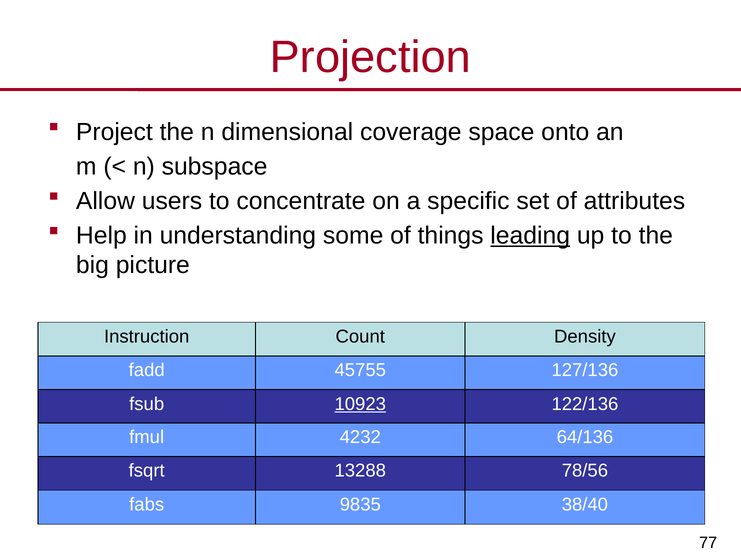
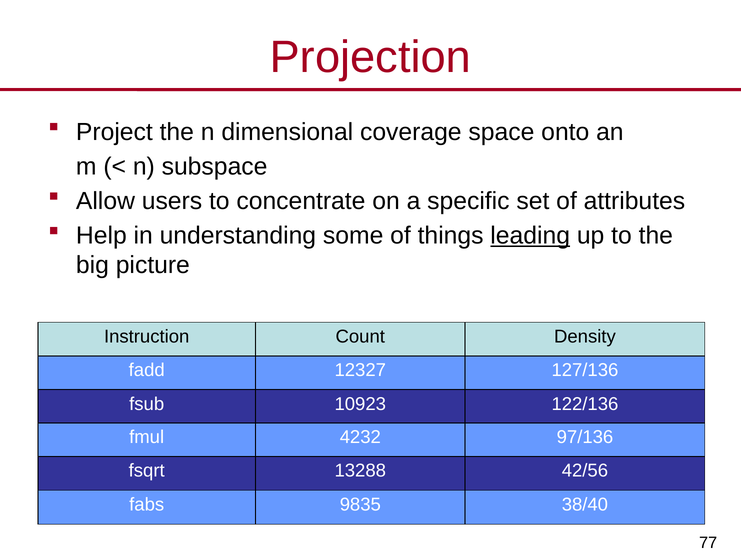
45755: 45755 -> 12327 (360, 370)
10923 underline: present -> none (360, 404)
64/136: 64/136 -> 97/136 (585, 437)
78/56: 78/56 -> 42/56 (585, 470)
